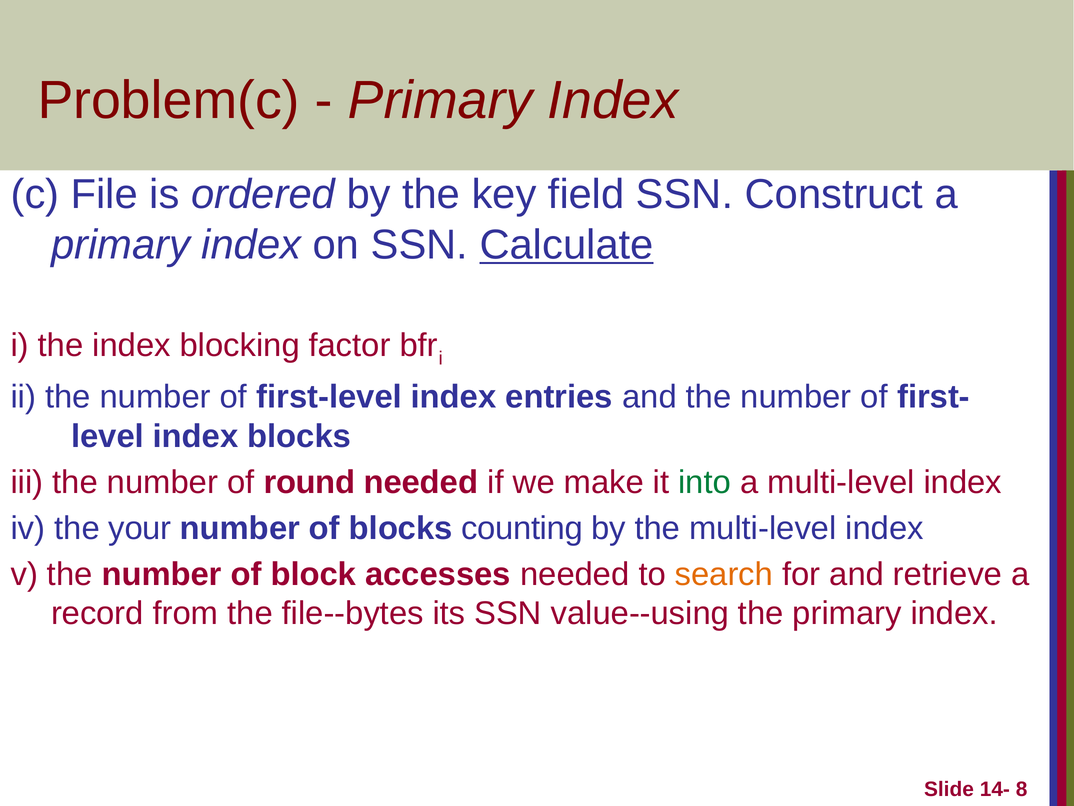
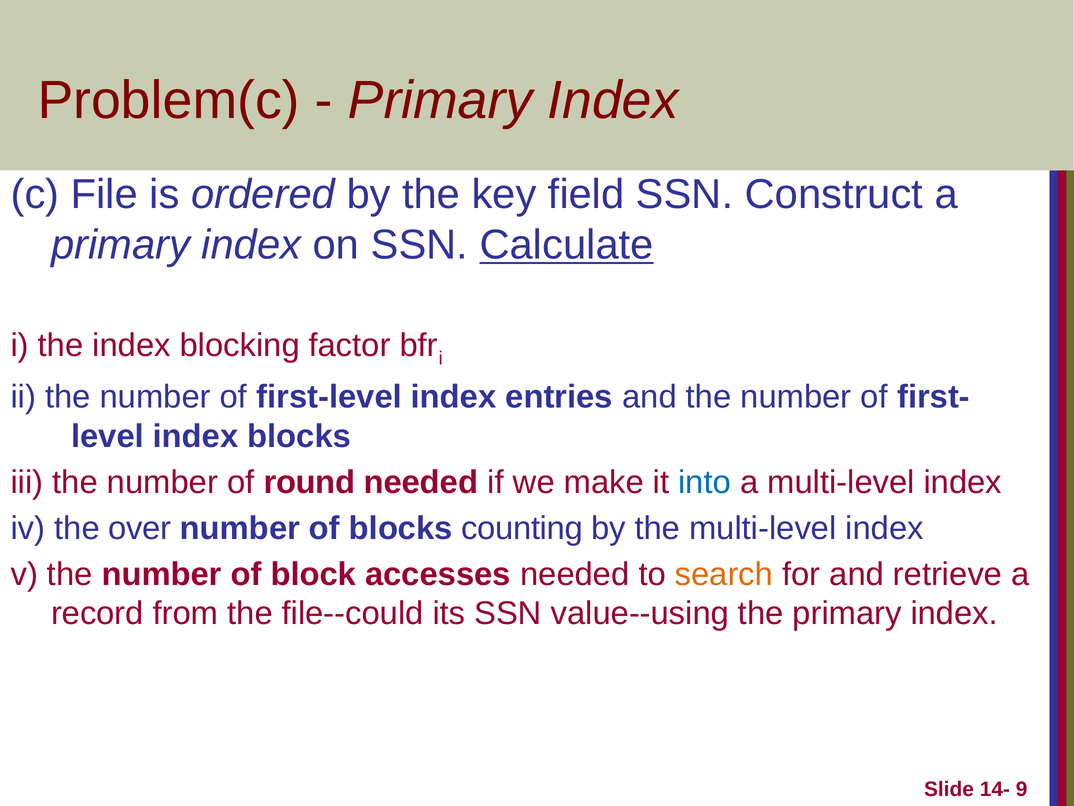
into colour: green -> blue (705, 482)
your: your -> over (140, 528)
file--bytes: file--bytes -> file--could (353, 613)
8: 8 -> 9 (1022, 789)
